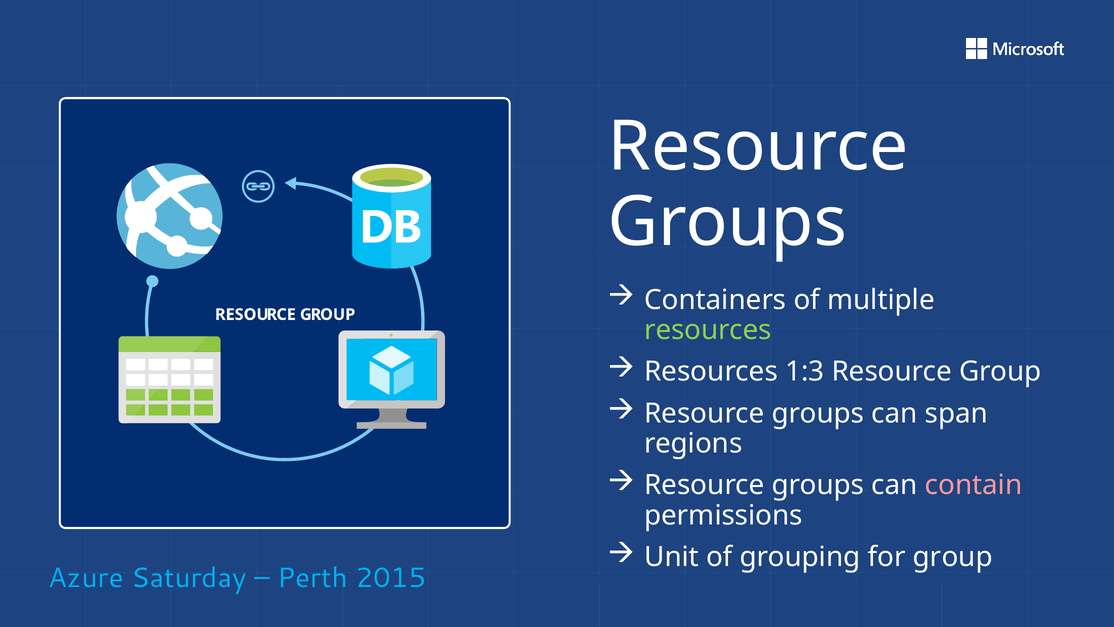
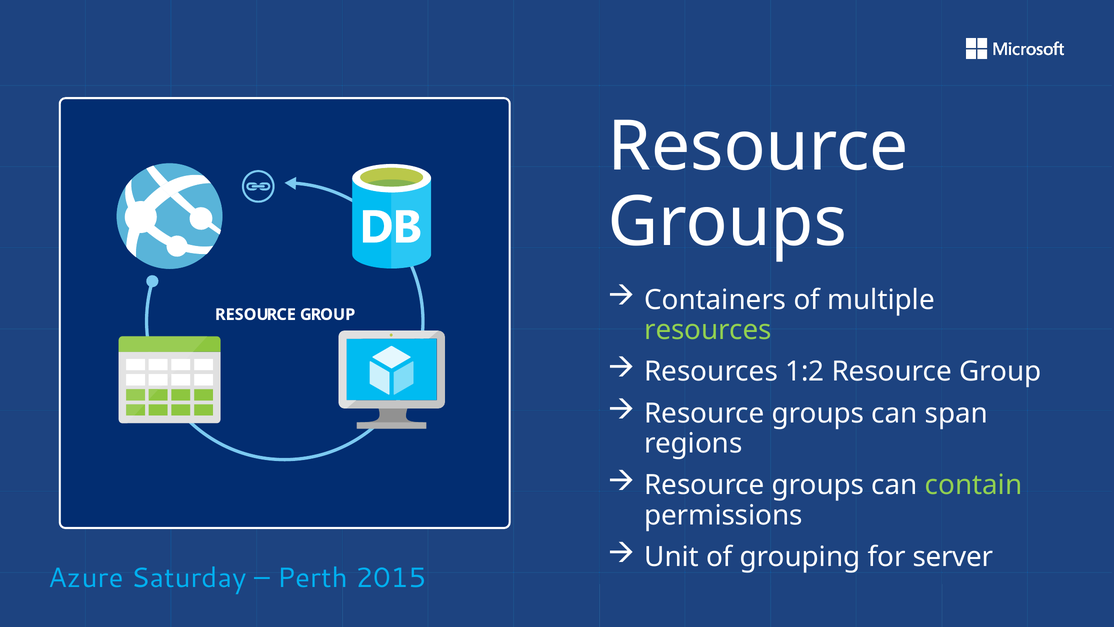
1:3: 1:3 -> 1:2 (805, 371)
contain colour: pink -> light green (974, 485)
for group: group -> server (953, 557)
